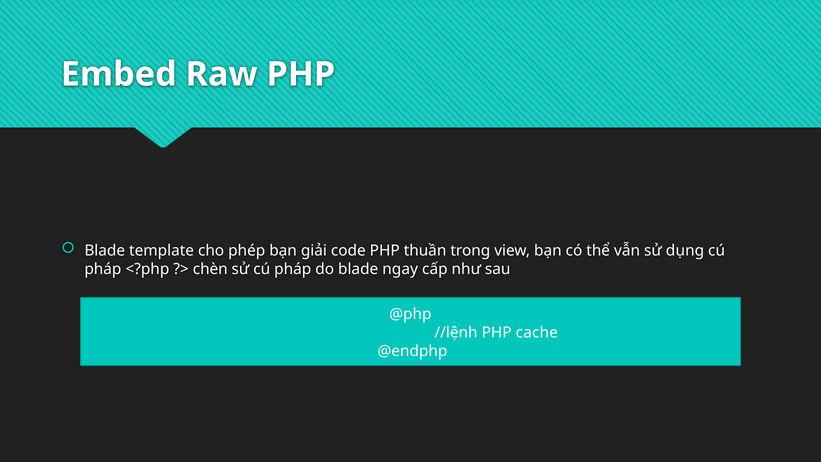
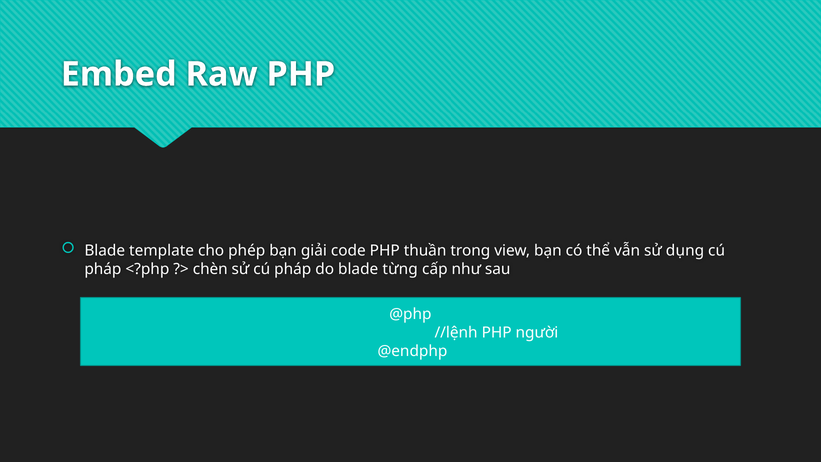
ngay: ngay -> từng (400, 269)
cache: cache -> người (537, 332)
